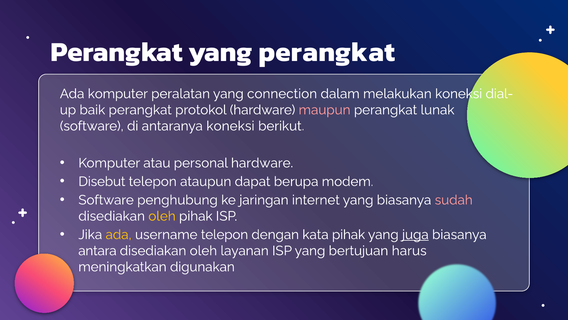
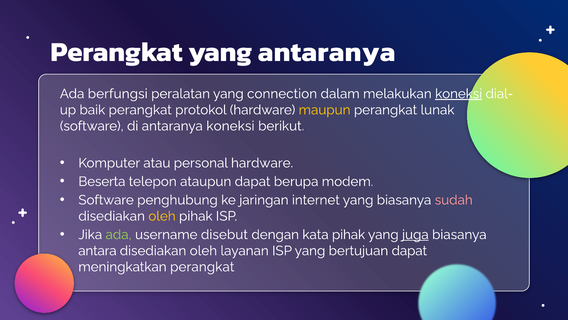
yang perangkat: perangkat -> antaranya (327, 52)
Ada komputer: komputer -> berfungsi (118, 94)
koneksi underline: none -> present (459, 94)
maupun colour: pink -> yellow (325, 110)
Disebut: Disebut -> Beserta (102, 181)
ada colour: yellow -> light green (119, 234)
username telepon: telepon -> disebut (224, 234)
bertujuan harus: harus -> dapat (409, 250)
meningkatkan digunakan: digunakan -> perangkat (202, 266)
